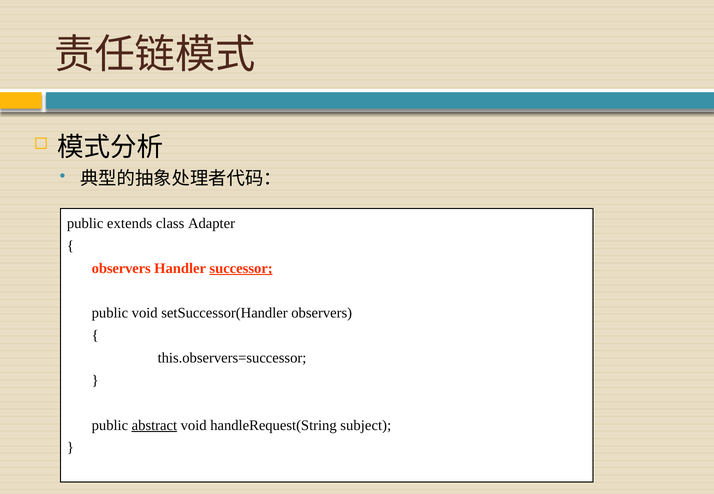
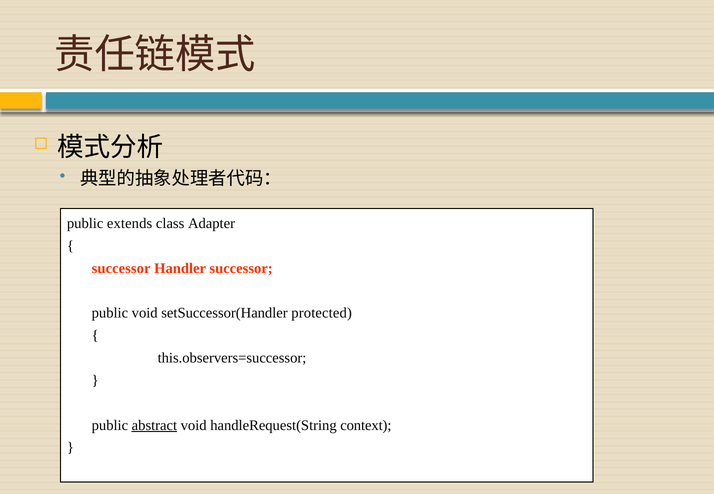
observers: observers -> successor (121, 268)
successor underline: present -> none (241, 268)
setSuccessor(Handler observers: observers -> protected (322, 313)
subject: subject -> context (366, 425)
